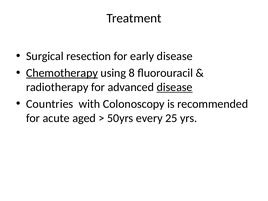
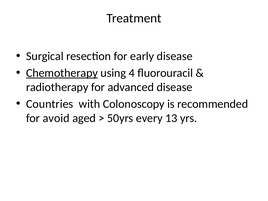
8: 8 -> 4 (132, 73)
disease underline: present -> none (175, 87)
acute: acute -> avoid (56, 118)
25: 25 -> 13 (171, 118)
